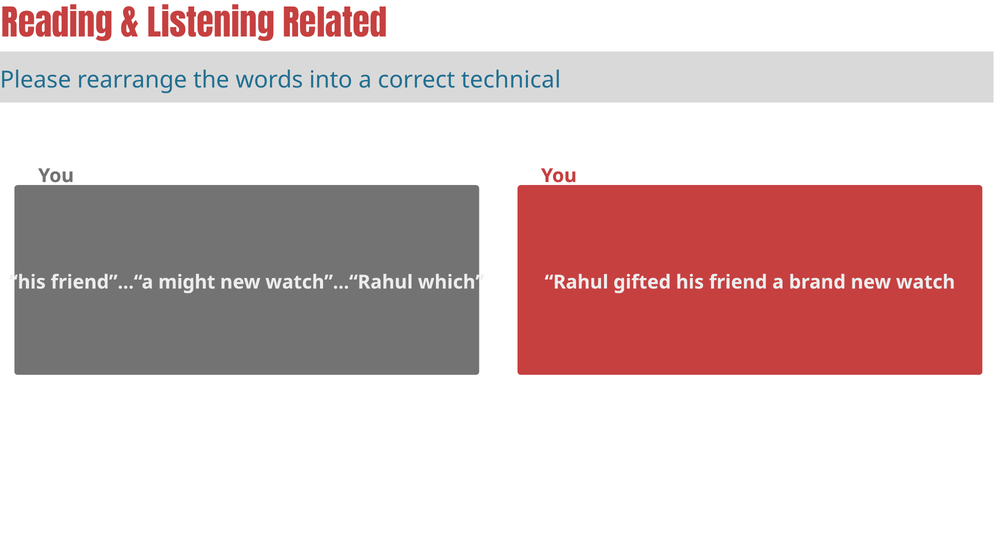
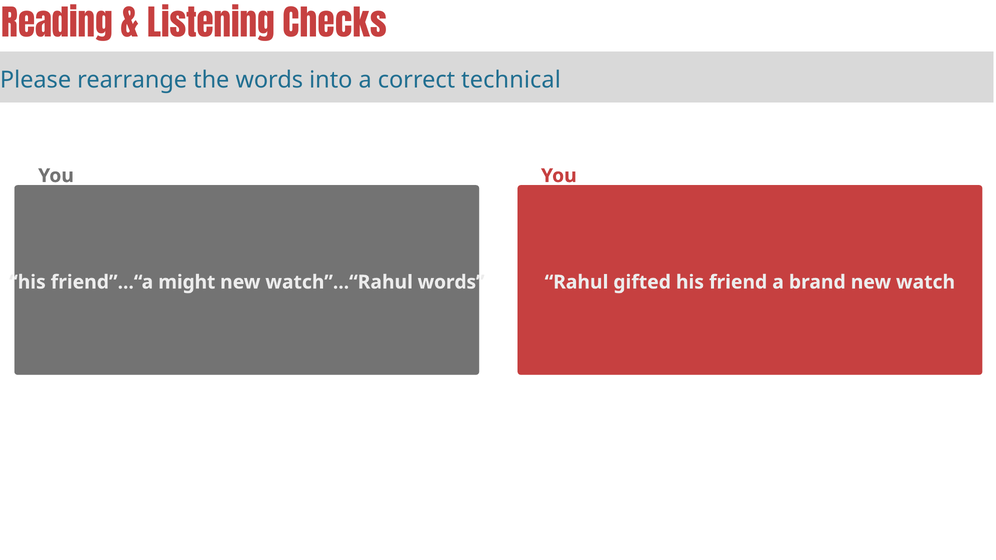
Related: Related -> Checks (335, 25)
watch”...“Rahul which: which -> words (451, 282)
